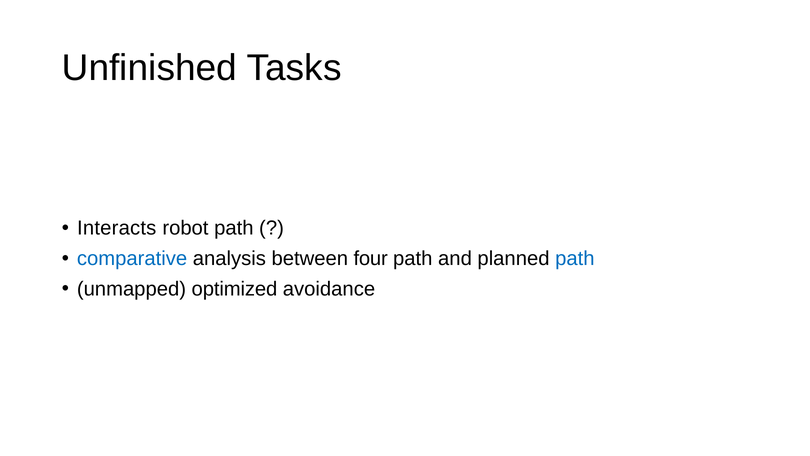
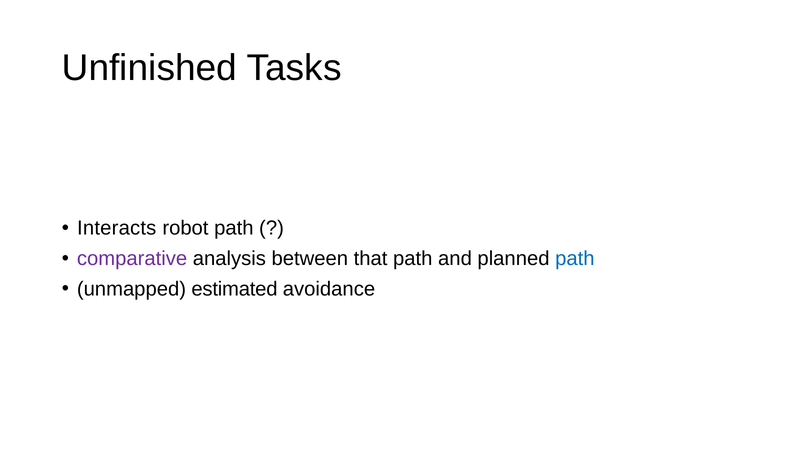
comparative colour: blue -> purple (132, 258)
four: four -> that (371, 258)
optimized: optimized -> estimated (234, 289)
